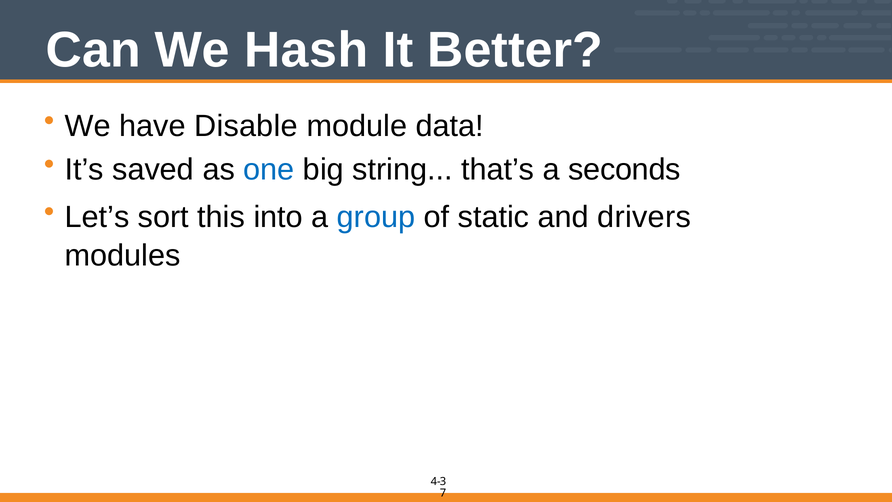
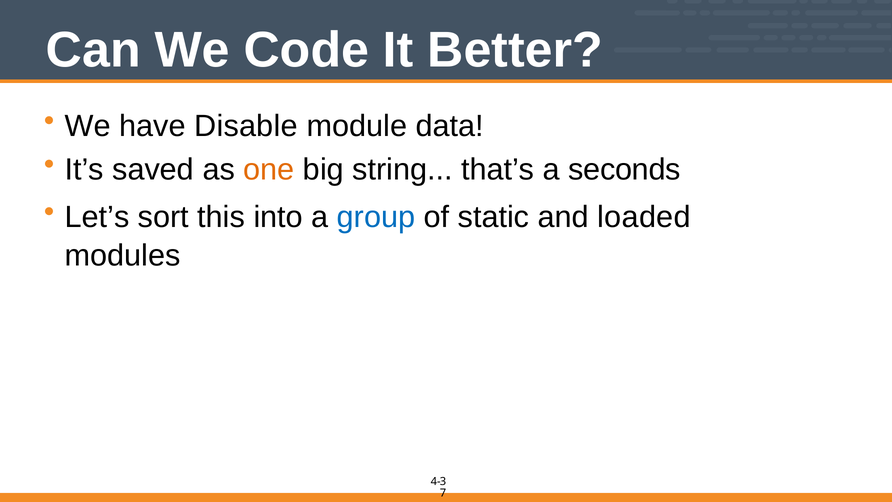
Hash: Hash -> Code (306, 50)
one colour: blue -> orange (269, 169)
drivers: drivers -> loaded (644, 217)
